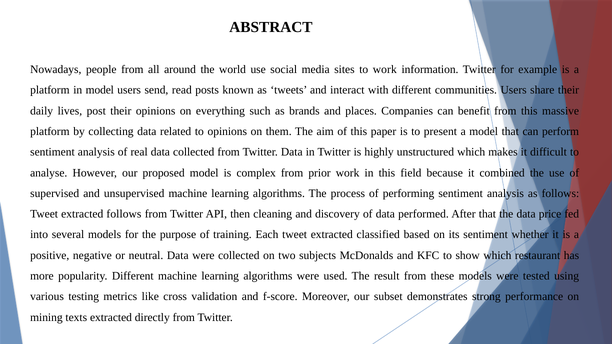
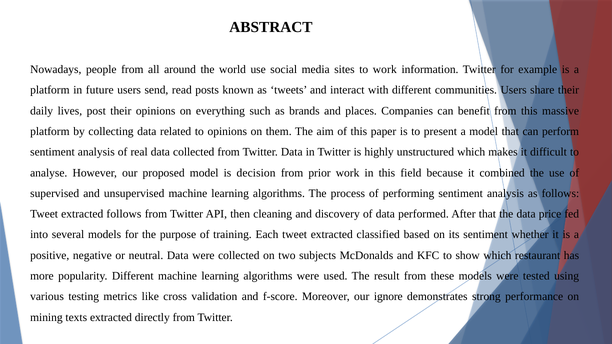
in model: model -> future (100, 90)
complex: complex -> decision (256, 173)
subset: subset -> ignore (388, 297)
